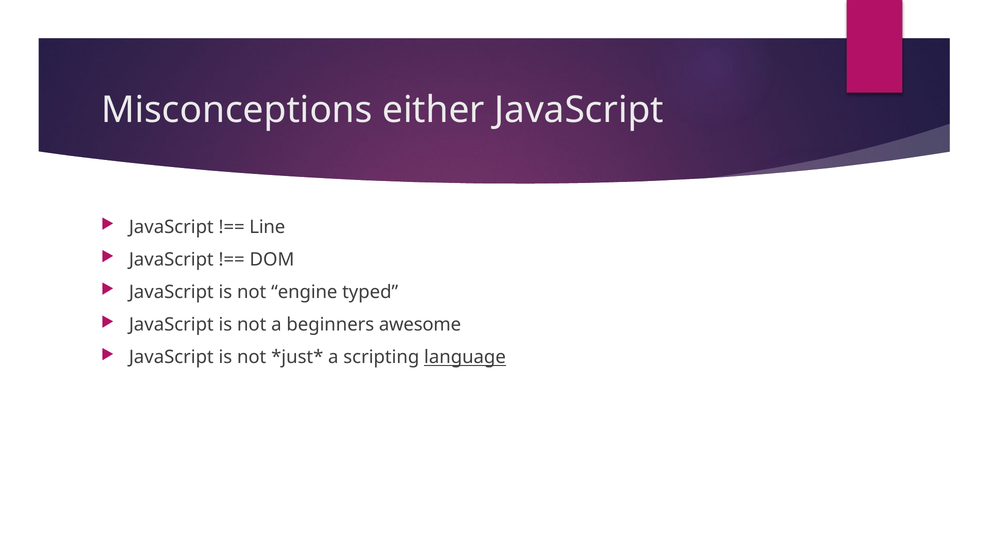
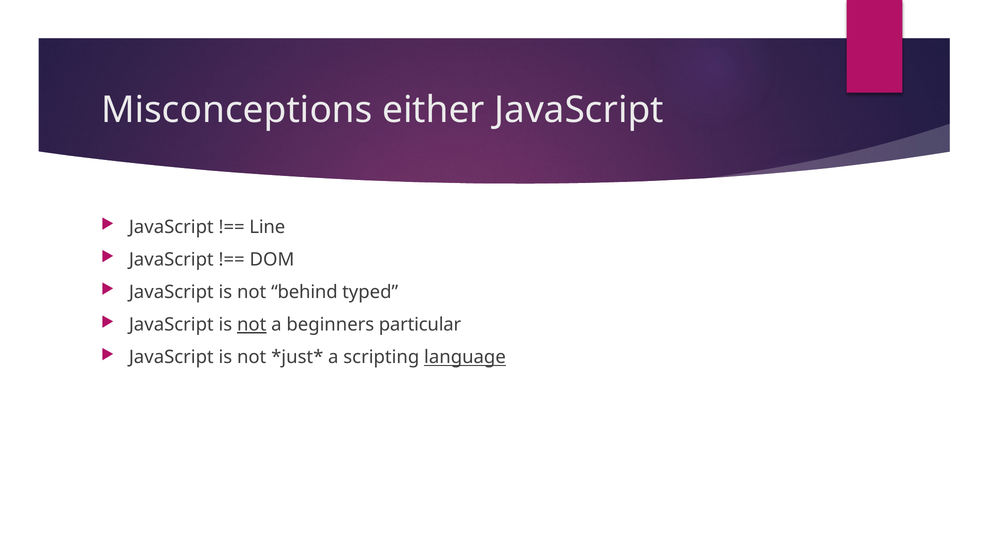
engine: engine -> behind (304, 292)
not underline: none -> present (252, 325)
awesome: awesome -> particular (420, 325)
